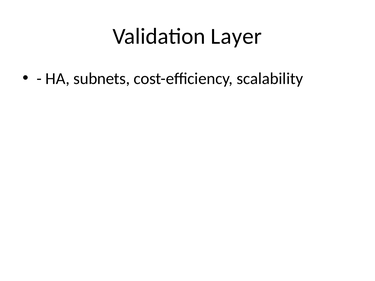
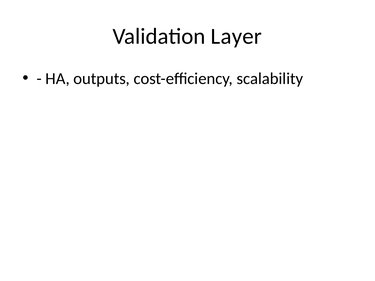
subnets: subnets -> outputs (102, 79)
